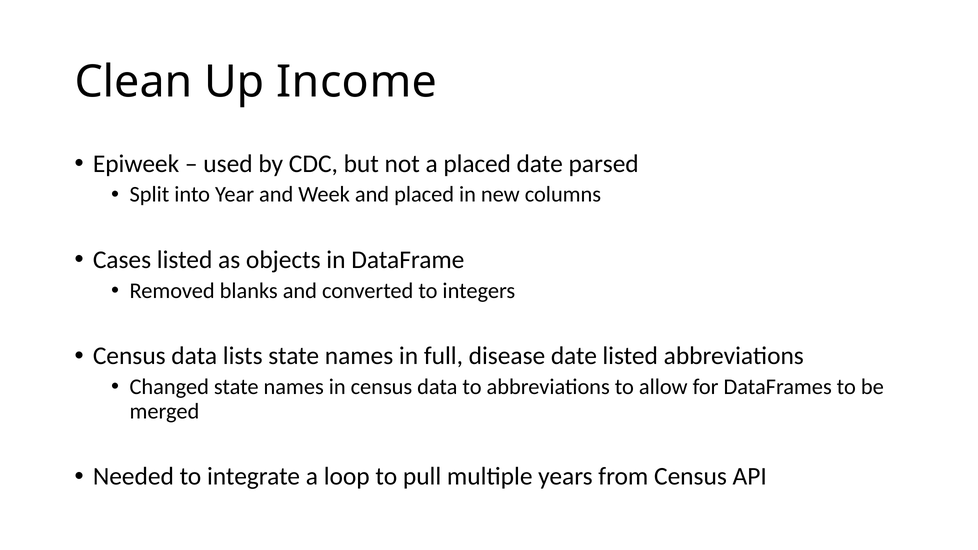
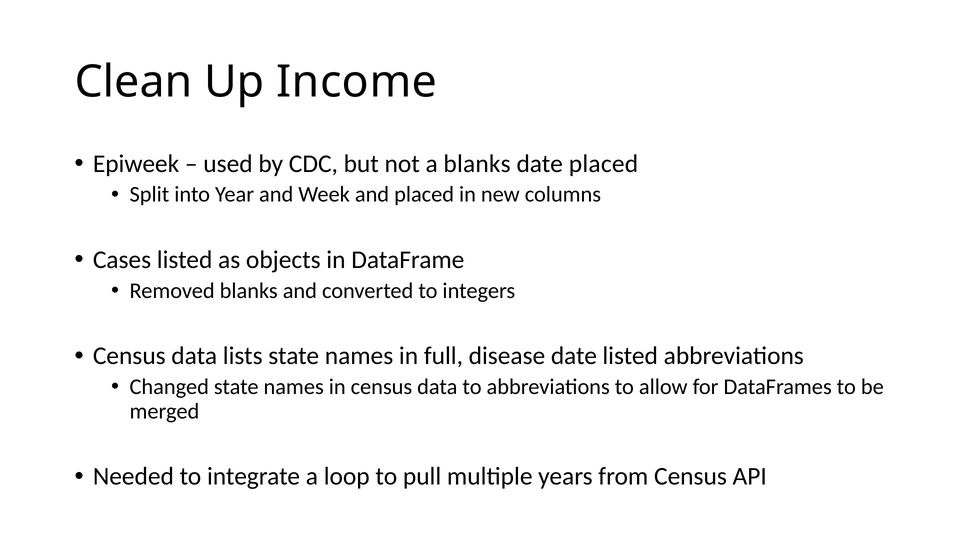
a placed: placed -> blanks (477, 164)
date parsed: parsed -> placed (603, 164)
